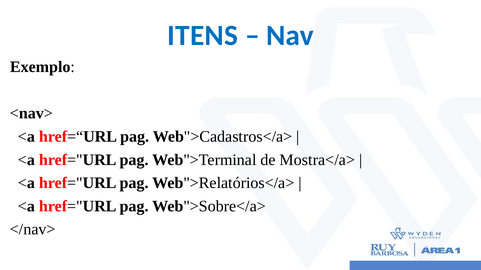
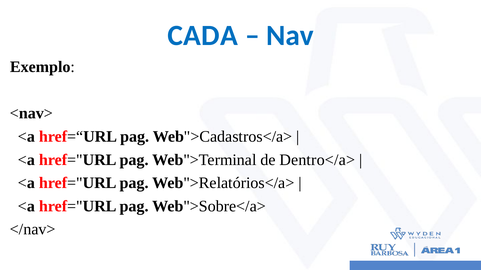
ITENS: ITENS -> CADA (203, 35)
Mostra</a>: Mostra</a> -> Dentro</a> (317, 160)
